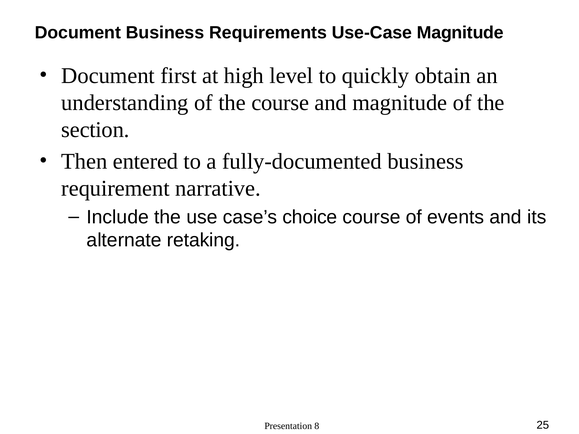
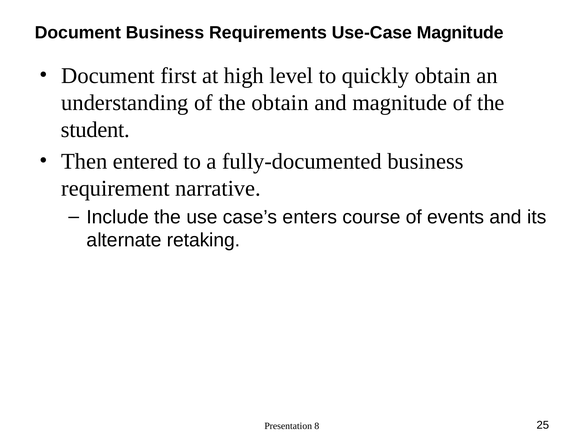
the course: course -> obtain (280, 103)
section: section -> student (95, 130)
choice: choice -> enters (310, 217)
